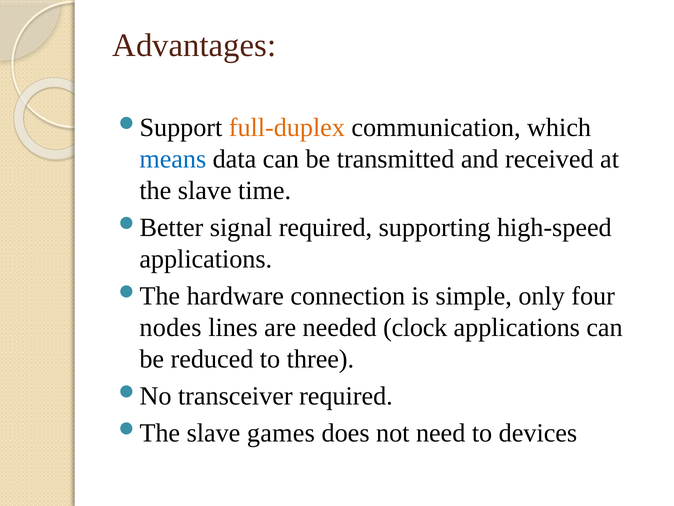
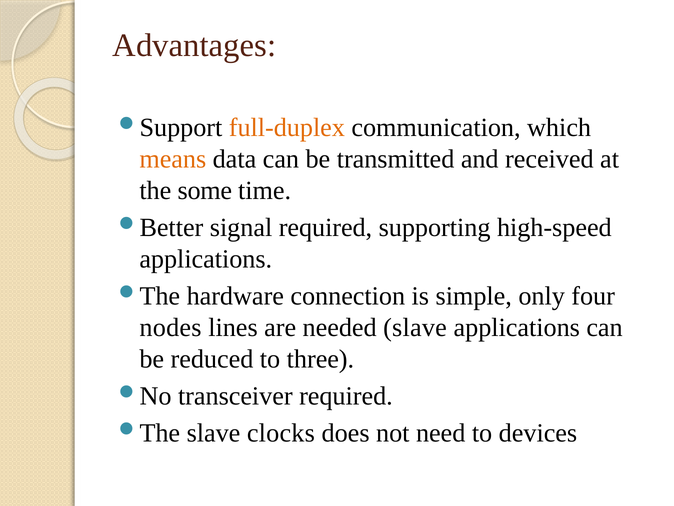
means colour: blue -> orange (173, 159)
the slave: slave -> some (205, 190)
needed clock: clock -> slave (415, 327)
games: games -> clocks (281, 433)
